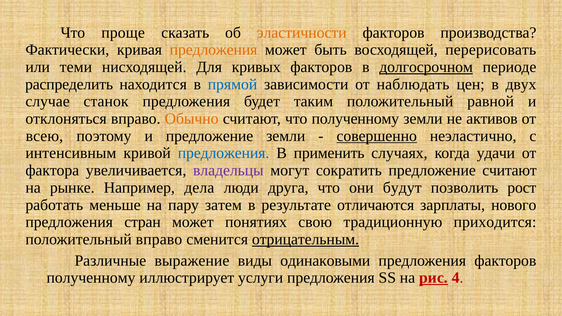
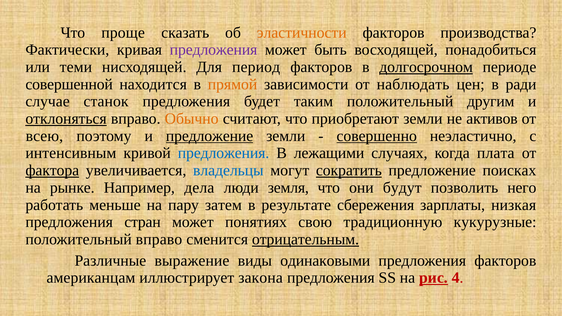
предложения colour: orange -> purple (214, 50)
перерисовать: перерисовать -> понадобиться (491, 50)
кривых: кривых -> период (256, 67)
распределить: распределить -> совершенной (69, 84)
прямой colour: blue -> orange (233, 84)
двух: двух -> ради (521, 84)
равной: равной -> другим (491, 102)
отклоняться underline: none -> present (66, 119)
что полученному: полученному -> приобретают (355, 119)
предложение underline: none -> present (210, 136)
применить: применить -> лежащими (329, 153)
удачи: удачи -> плата (496, 153)
фактора underline: none -> present (52, 170)
владельцы colour: purple -> blue (228, 170)
сократить underline: none -> present (349, 170)
предложение считают: считают -> поисках (509, 170)
друга: друга -> земля (288, 188)
рост: рост -> него (522, 188)
отличаются: отличаются -> сбережения (376, 205)
нового: нового -> низкая (514, 205)
приходится: приходится -> кукурузные (495, 222)
полученному: полученному -> американцам (91, 278)
услуги: услуги -> закона (261, 278)
